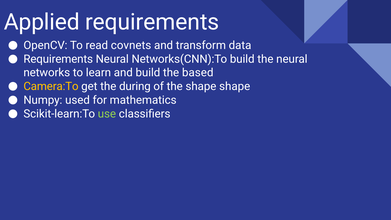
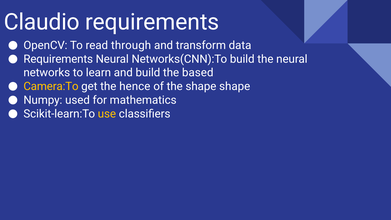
Applied: Applied -> Claudio (42, 22)
covnets: covnets -> through (131, 45)
during: during -> hence (135, 86)
use colour: light green -> yellow (107, 114)
